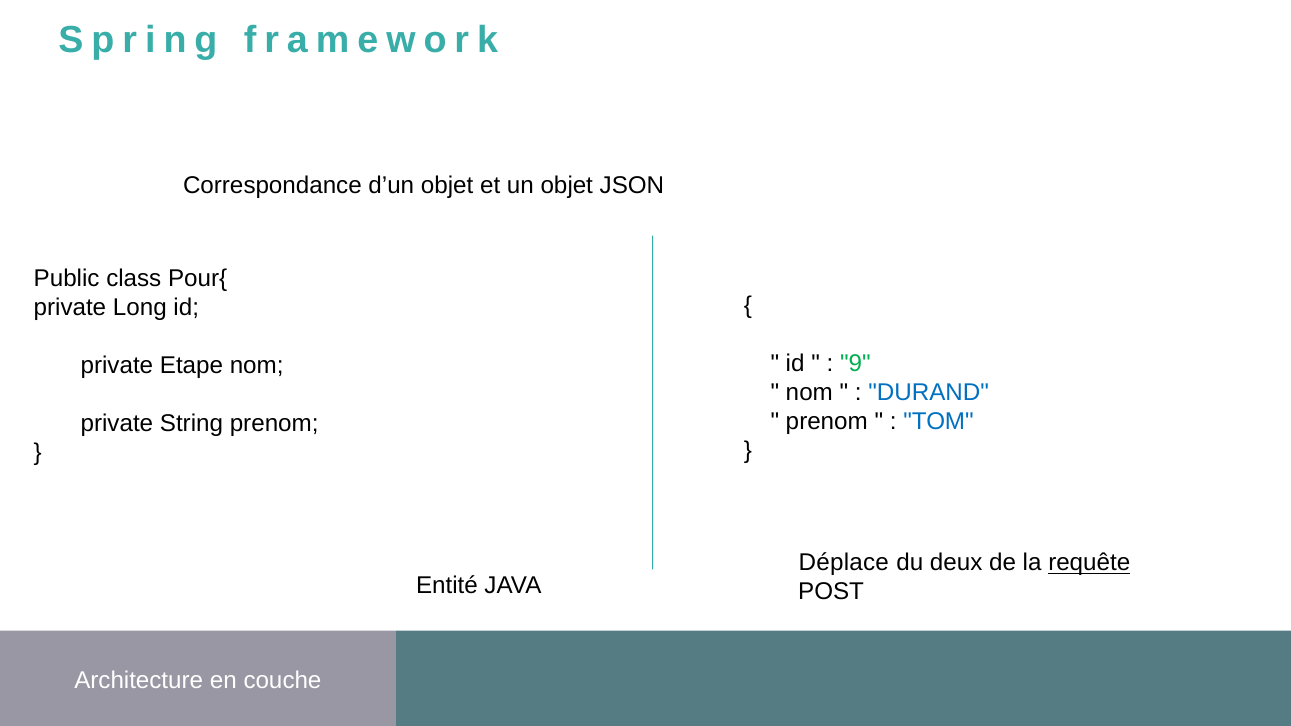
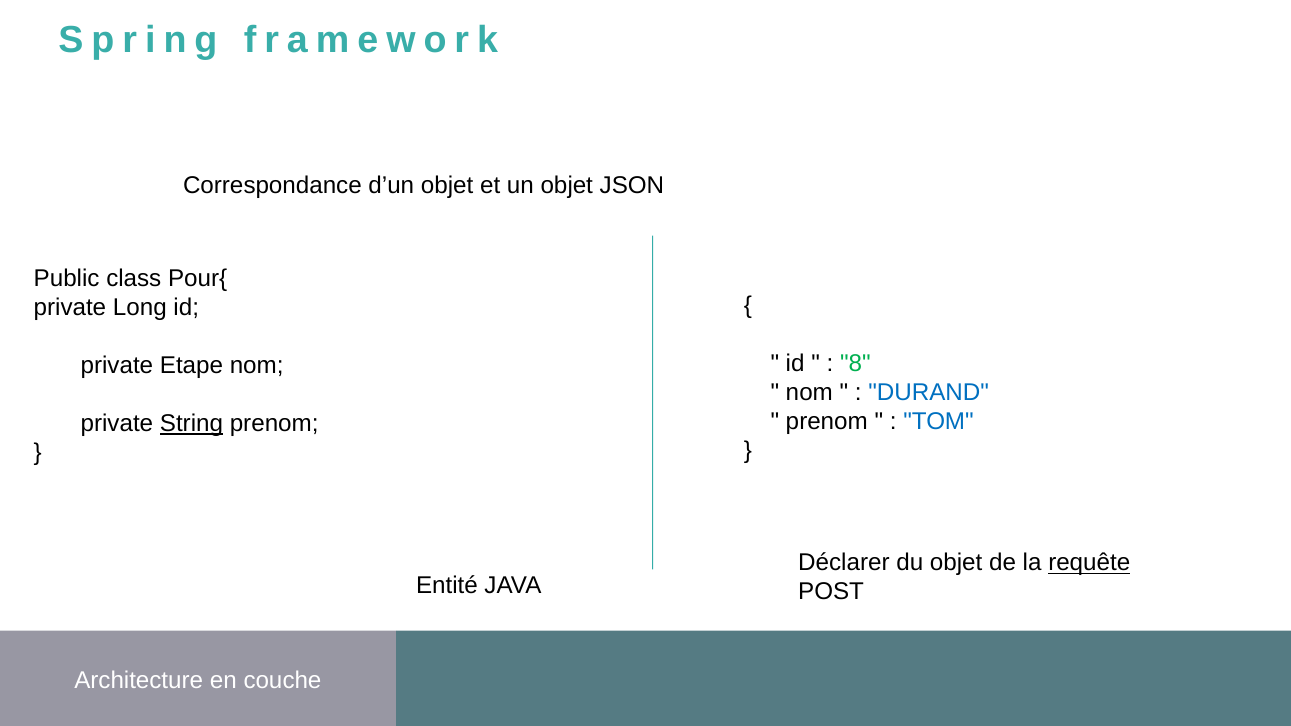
9: 9 -> 8 (855, 364)
String underline: none -> present (191, 424)
Déplace: Déplace -> Déclarer (844, 563)
du deux: deux -> objet (956, 563)
